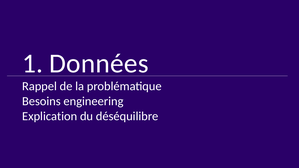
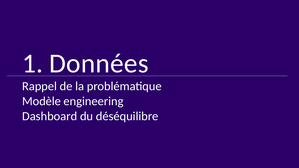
Besoins: Besoins -> Modèle (41, 101)
Explication: Explication -> Dashboard (50, 116)
